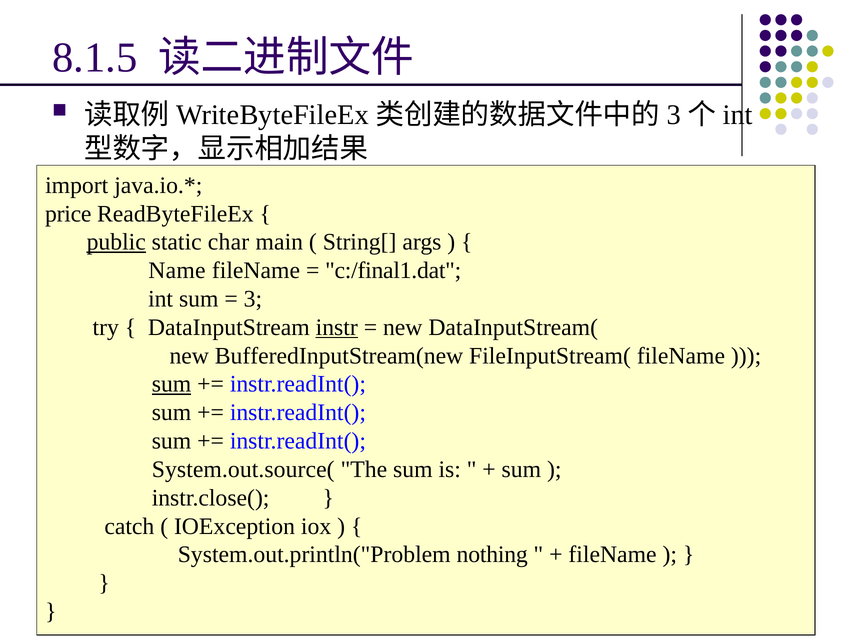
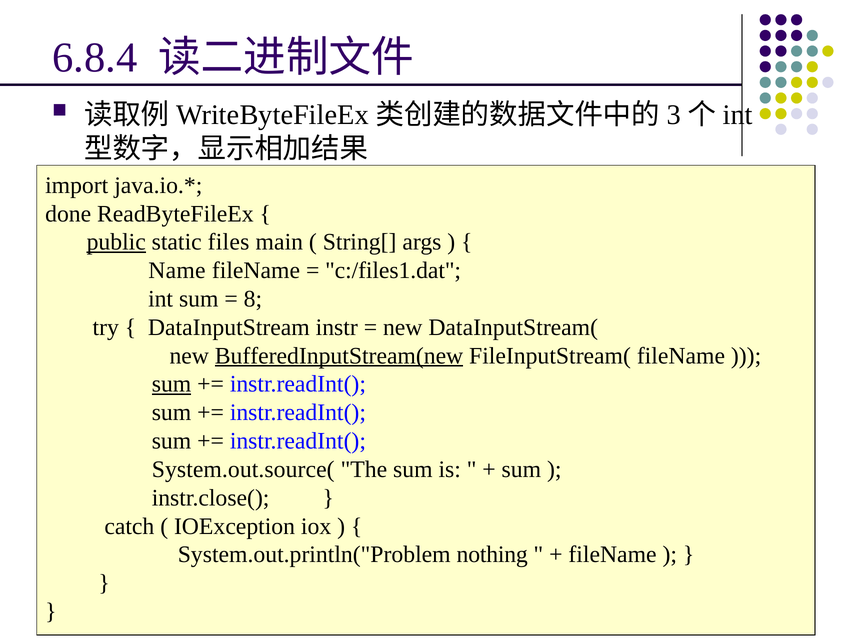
8.1.5: 8.1.5 -> 6.8.4 (95, 58)
price: price -> done (68, 214)
char: char -> files (229, 242)
c:/final1.dat: c:/final1.dat -> c:/files1.dat (393, 271)
3: 3 -> 8 (253, 299)
instr underline: present -> none (337, 327)
BufferedInputStream(new underline: none -> present (339, 356)
